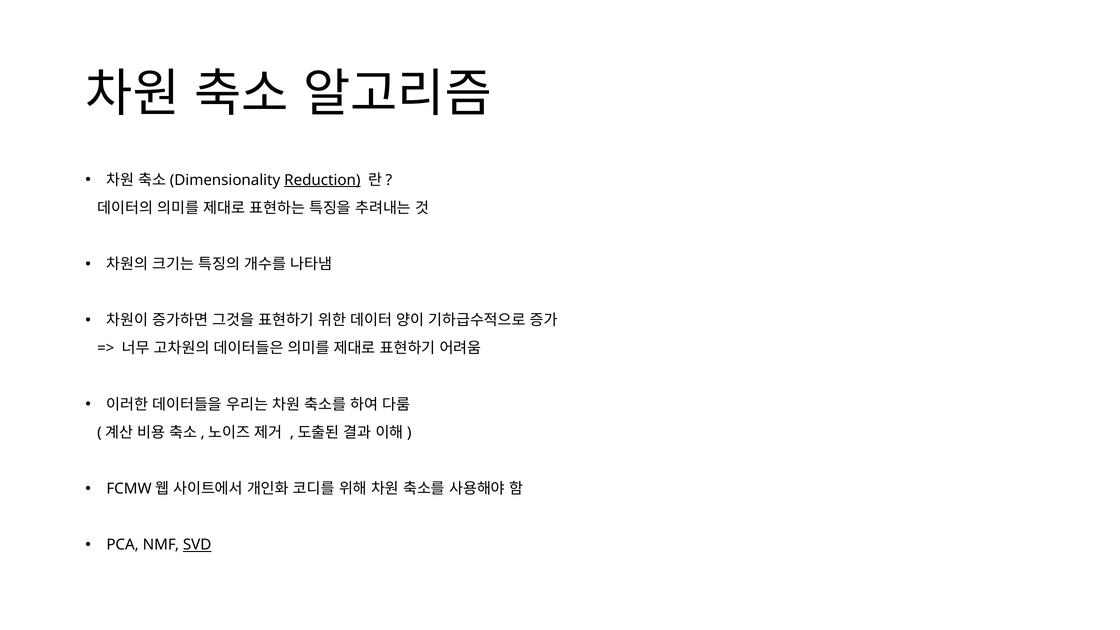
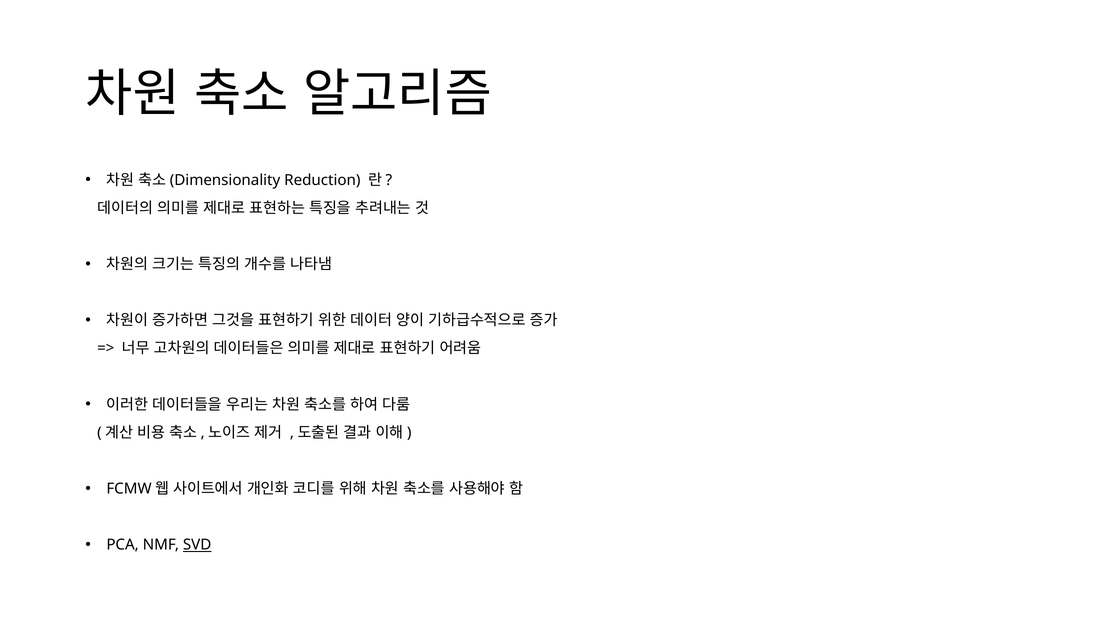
Reduction underline: present -> none (322, 180)
